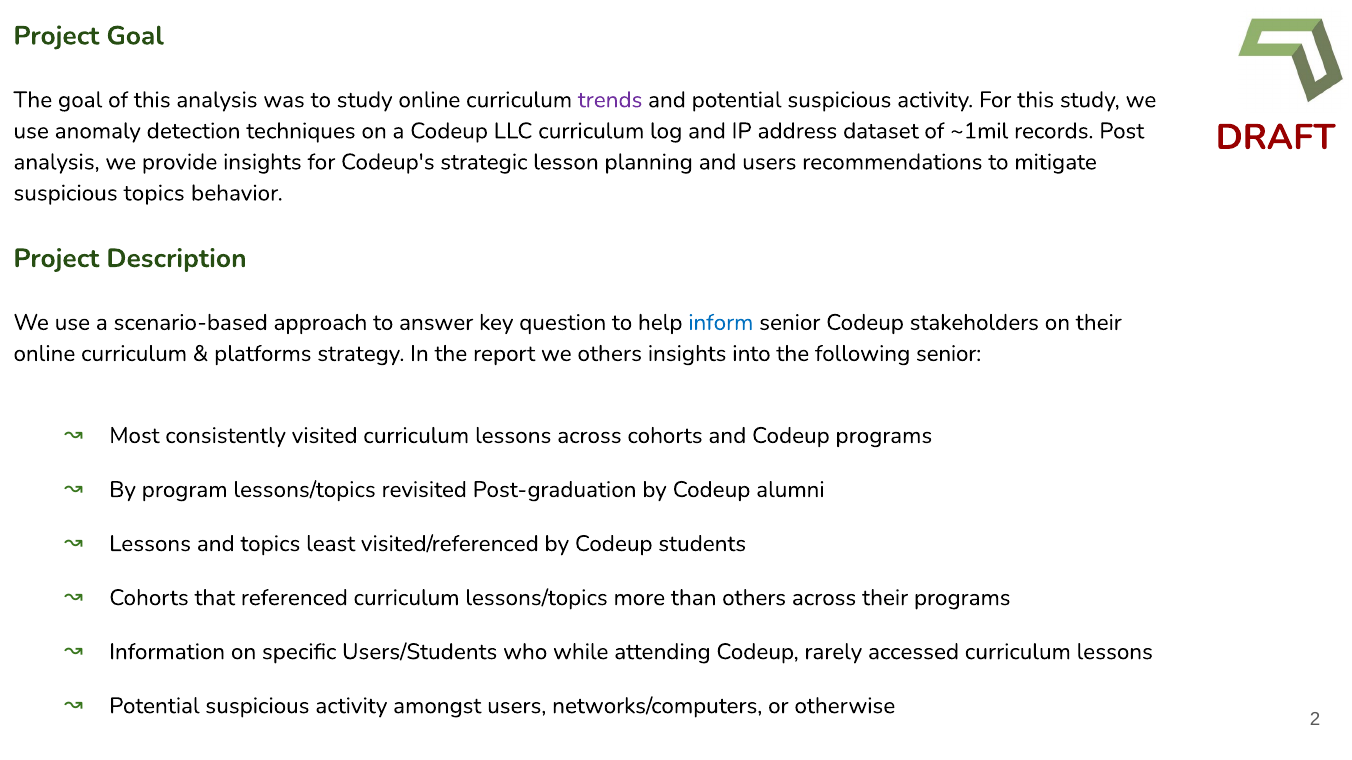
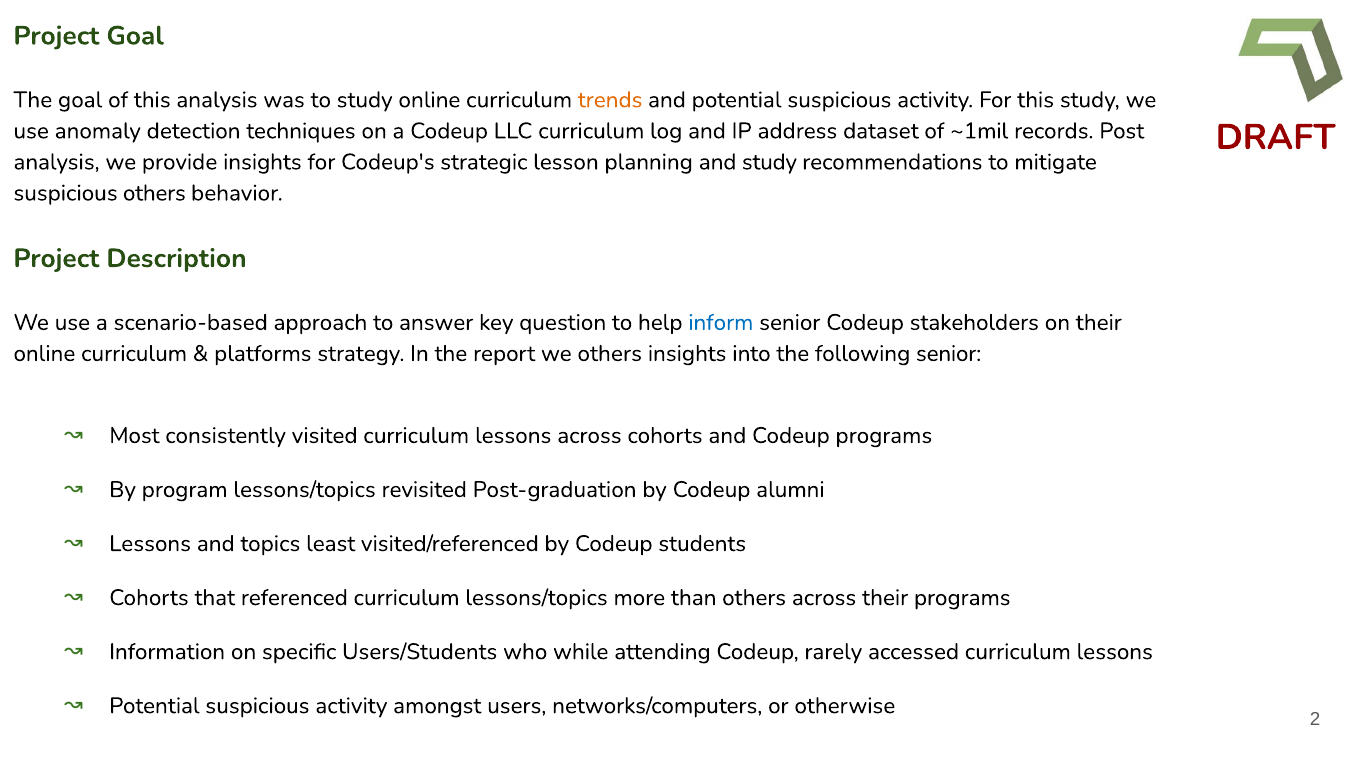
trends colour: purple -> orange (610, 100)
and users: users -> study (769, 162)
suspicious topics: topics -> others (154, 193)
